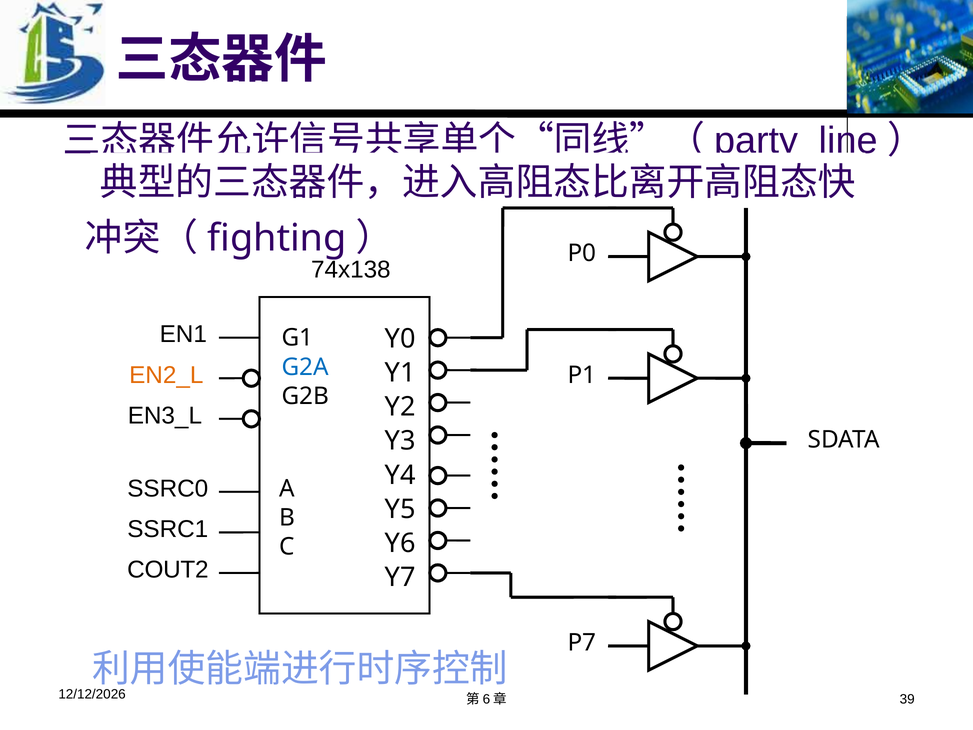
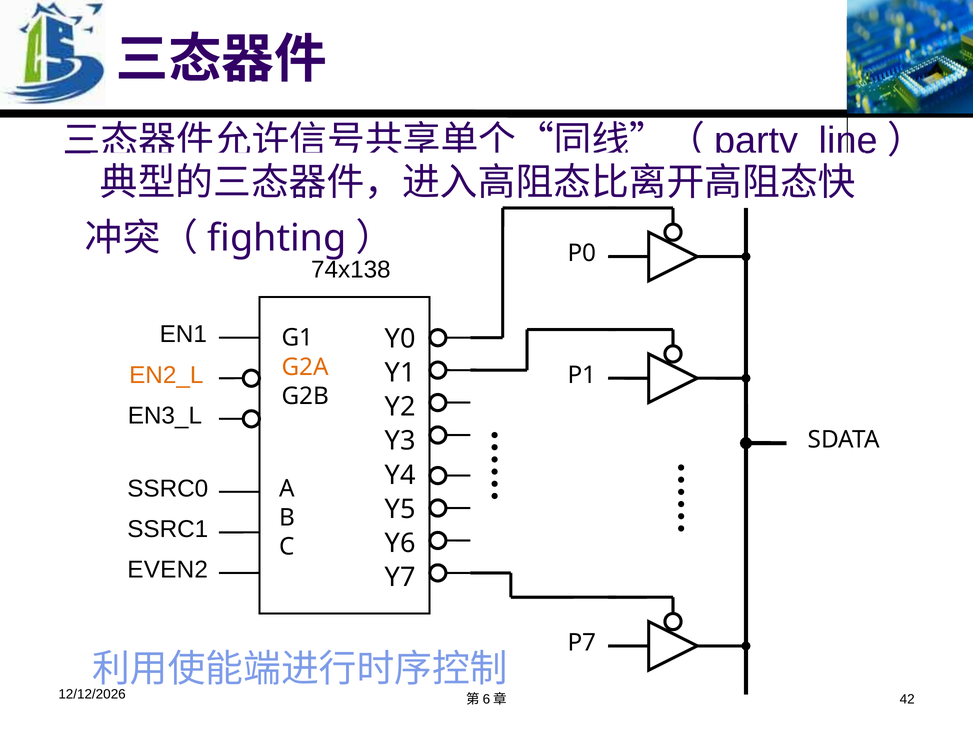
G2A colour: blue -> orange (305, 367)
COUT2: COUT2 -> EVEN2 (168, 569)
39: 39 -> 42 (907, 699)
